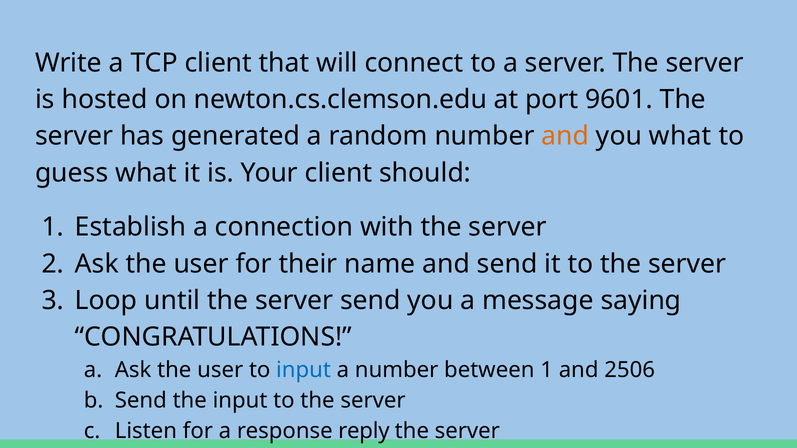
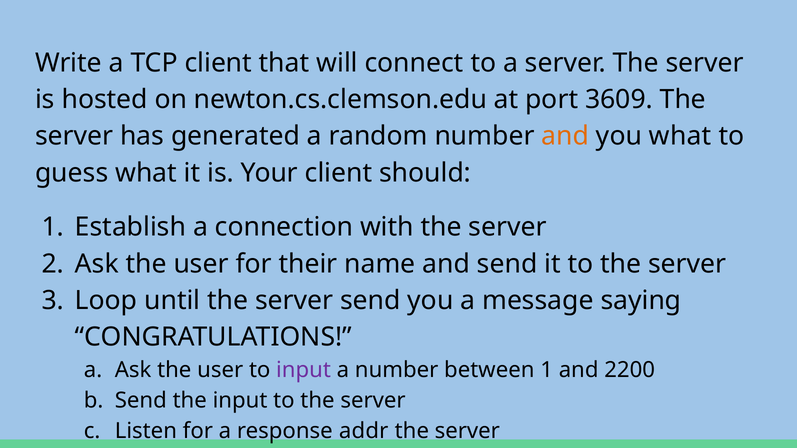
9601: 9601 -> 3609 (619, 100)
input colour: blue -> purple (304, 370)
2506: 2506 -> 2200 (630, 370)
reply: reply -> addr (364, 431)
